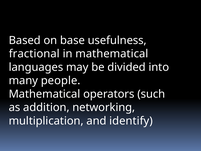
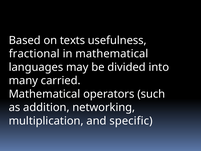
base: base -> texts (72, 40)
people: people -> carried (61, 80)
identify: identify -> specific (131, 121)
